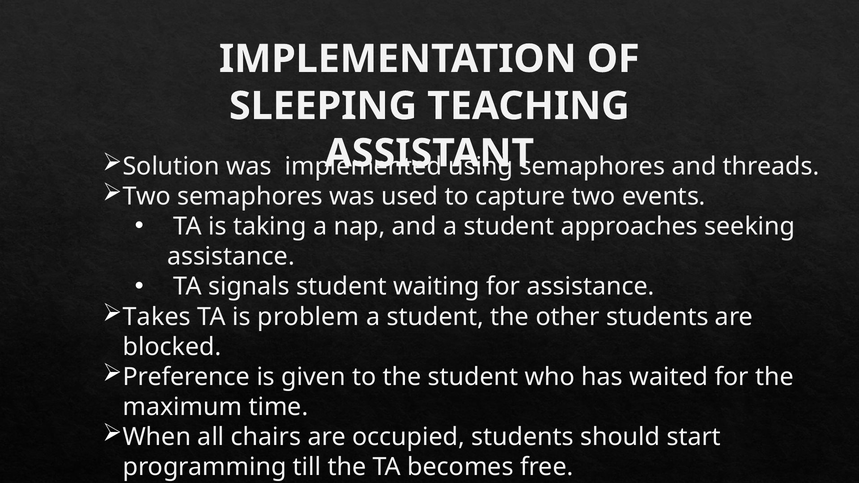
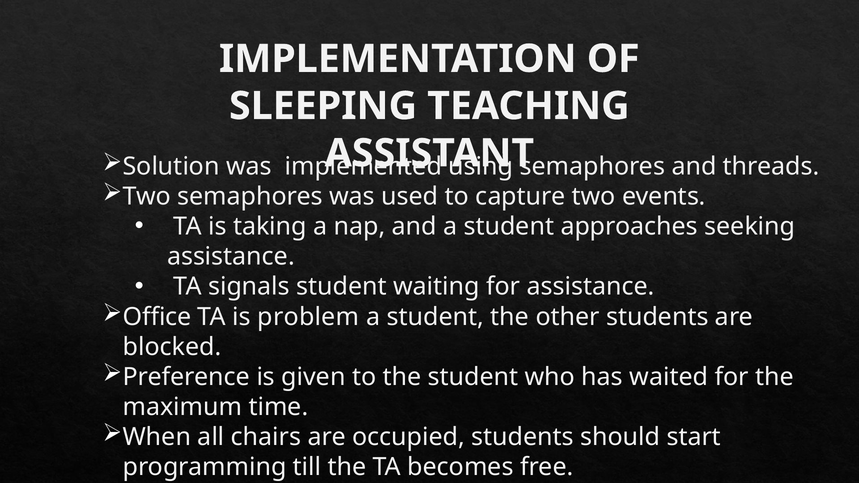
Takes: Takes -> Office (157, 317)
